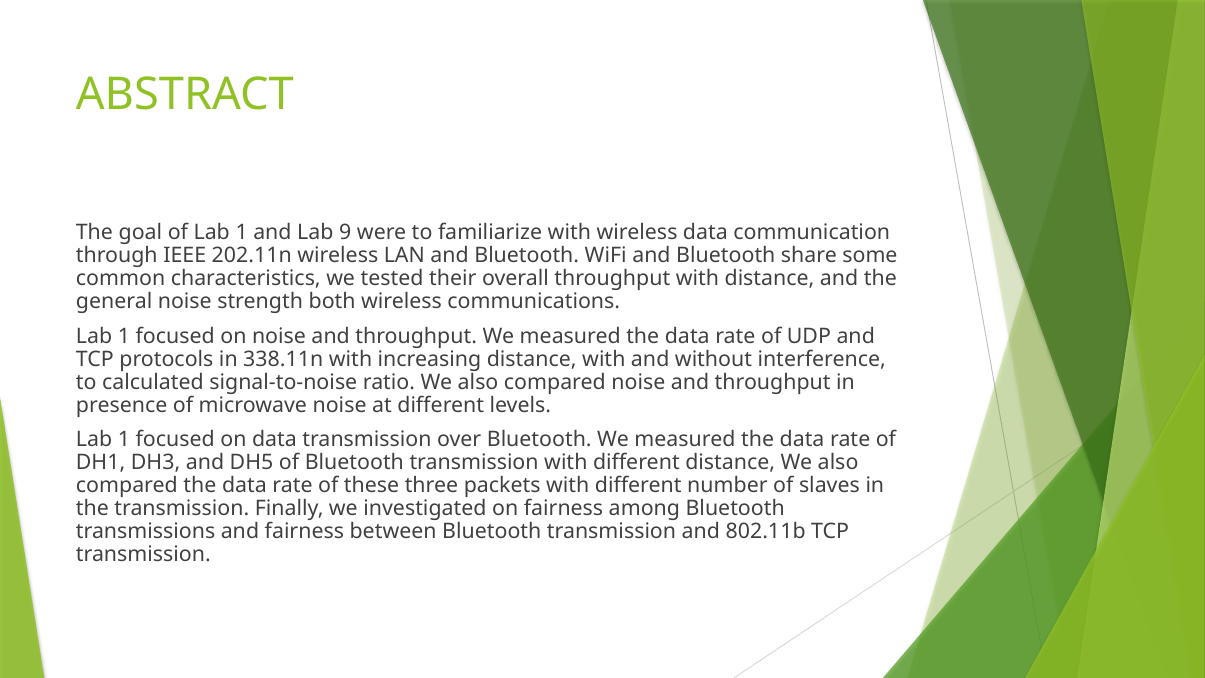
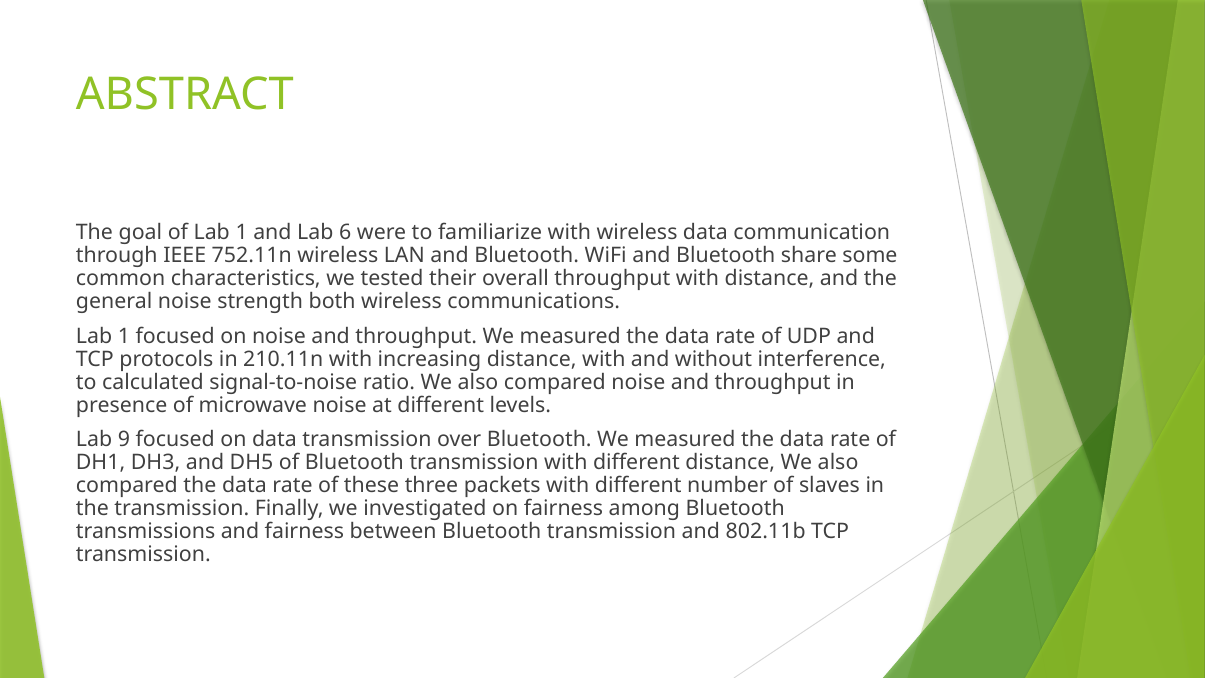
9: 9 -> 6 (345, 232)
202.11n: 202.11n -> 752.11n (252, 255)
338.11n: 338.11n -> 210.11n (283, 359)
1: 1 -> 9 (124, 439)
